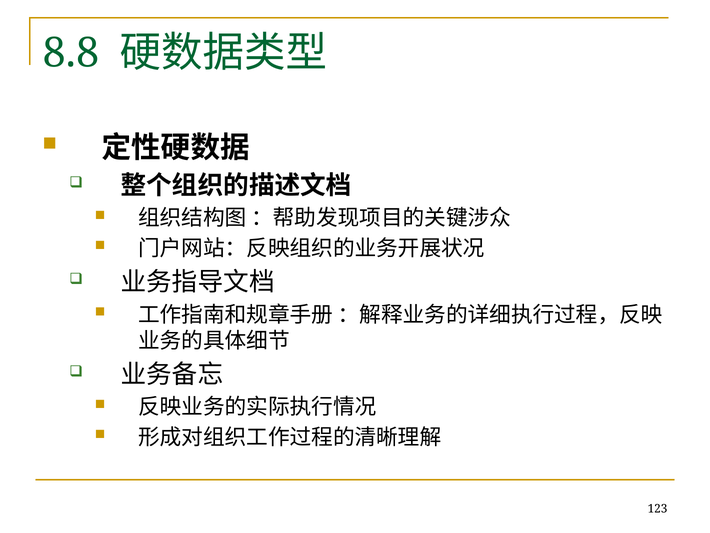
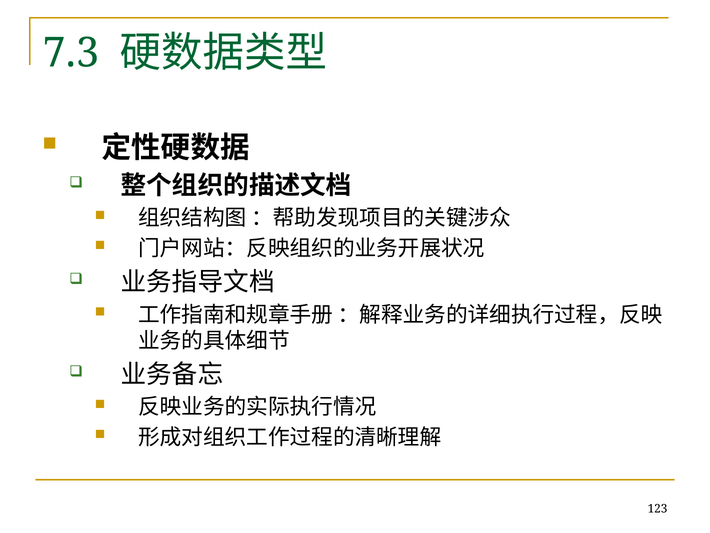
8.8: 8.8 -> 7.3 (71, 53)
